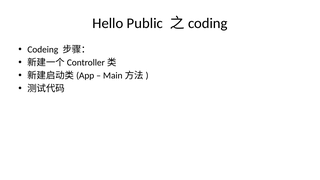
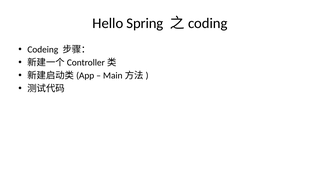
Public: Public -> Spring (145, 23)
